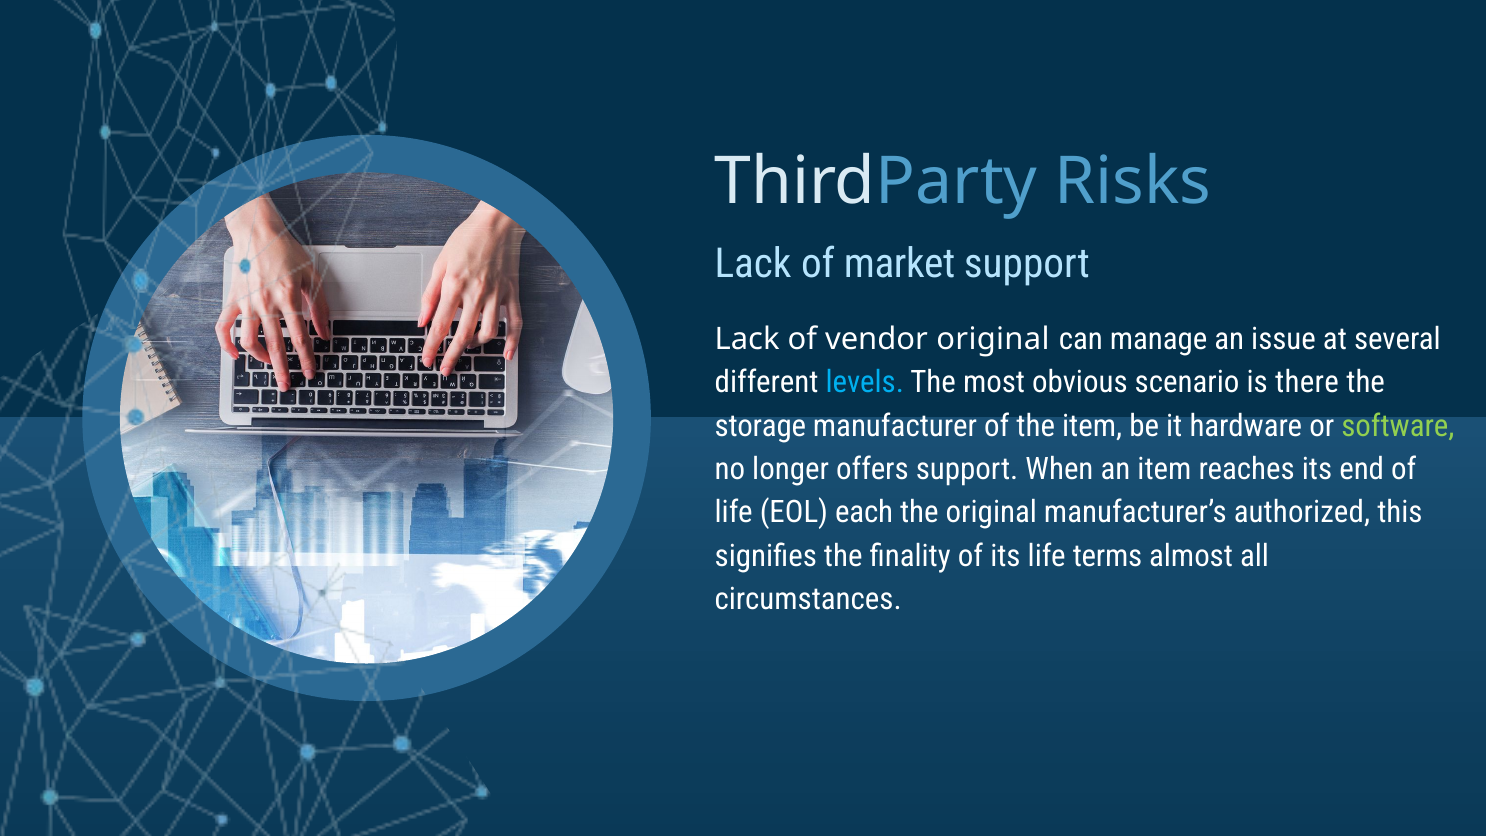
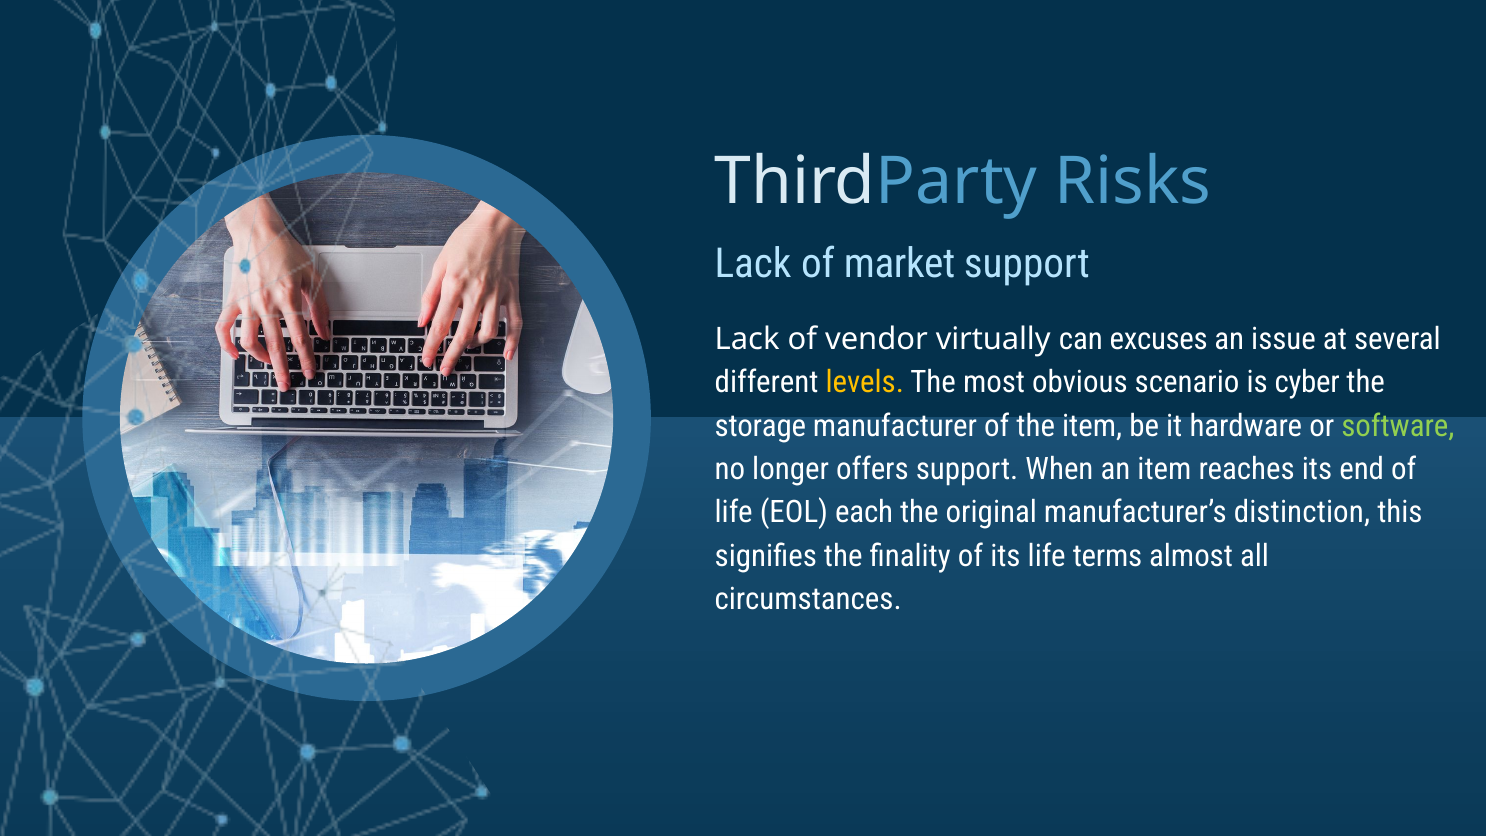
vendor original: original -> virtually (993, 339)
manage: manage -> excuses (1159, 339)
levels colour: light blue -> yellow (865, 382)
there: there -> cyber (1307, 382)
authorized: authorized -> distinction (1302, 512)
